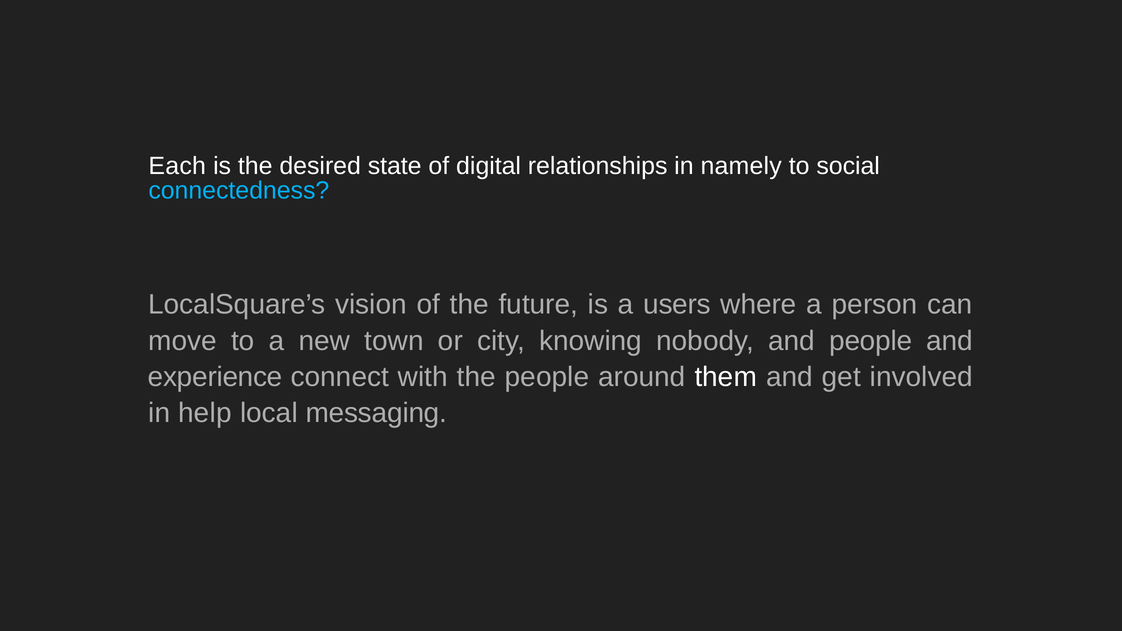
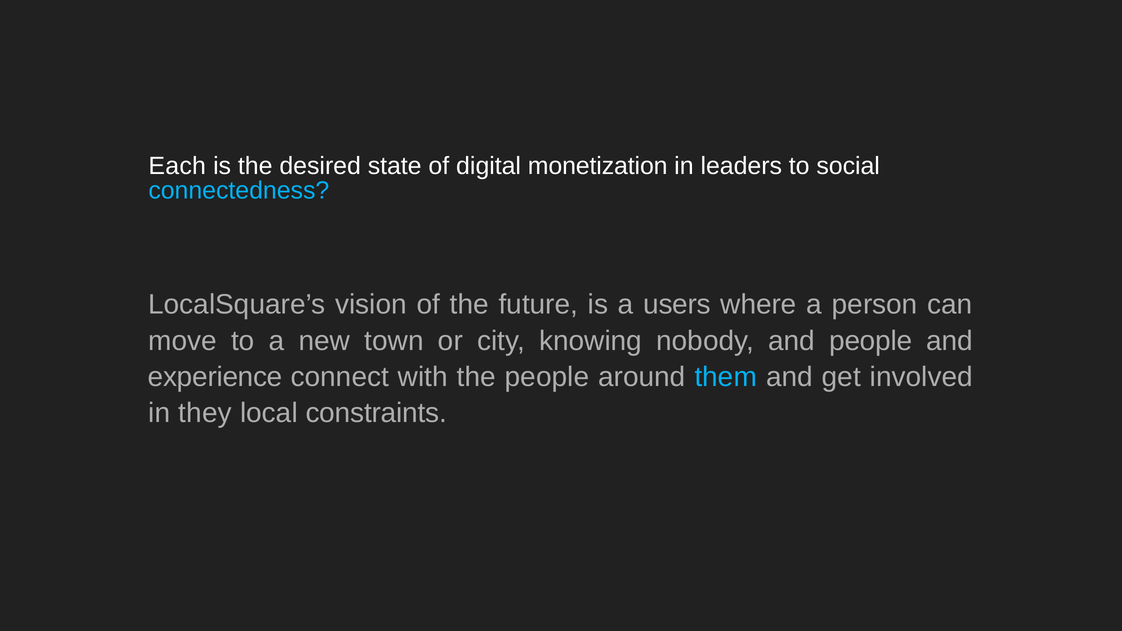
relationships: relationships -> monetization (598, 166)
namely: namely -> leaders (741, 166)
them colour: white -> light blue (726, 377)
help: help -> they (205, 413)
messaging: messaging -> constraints (376, 413)
